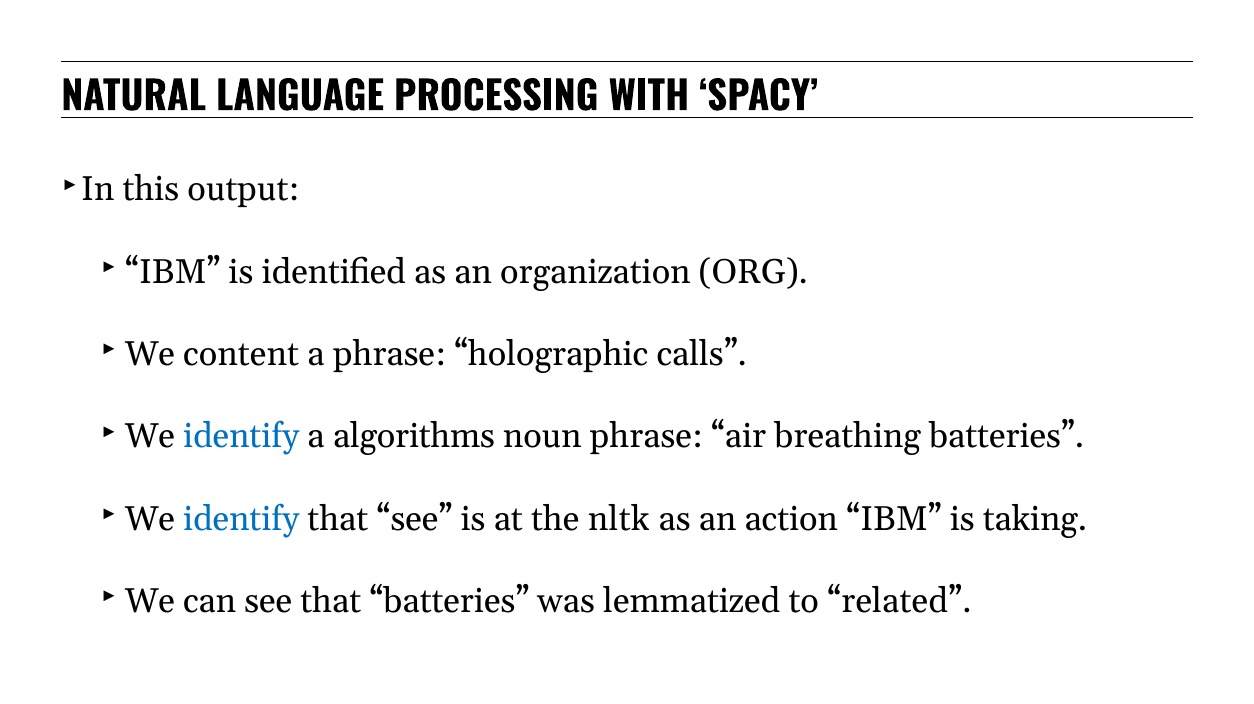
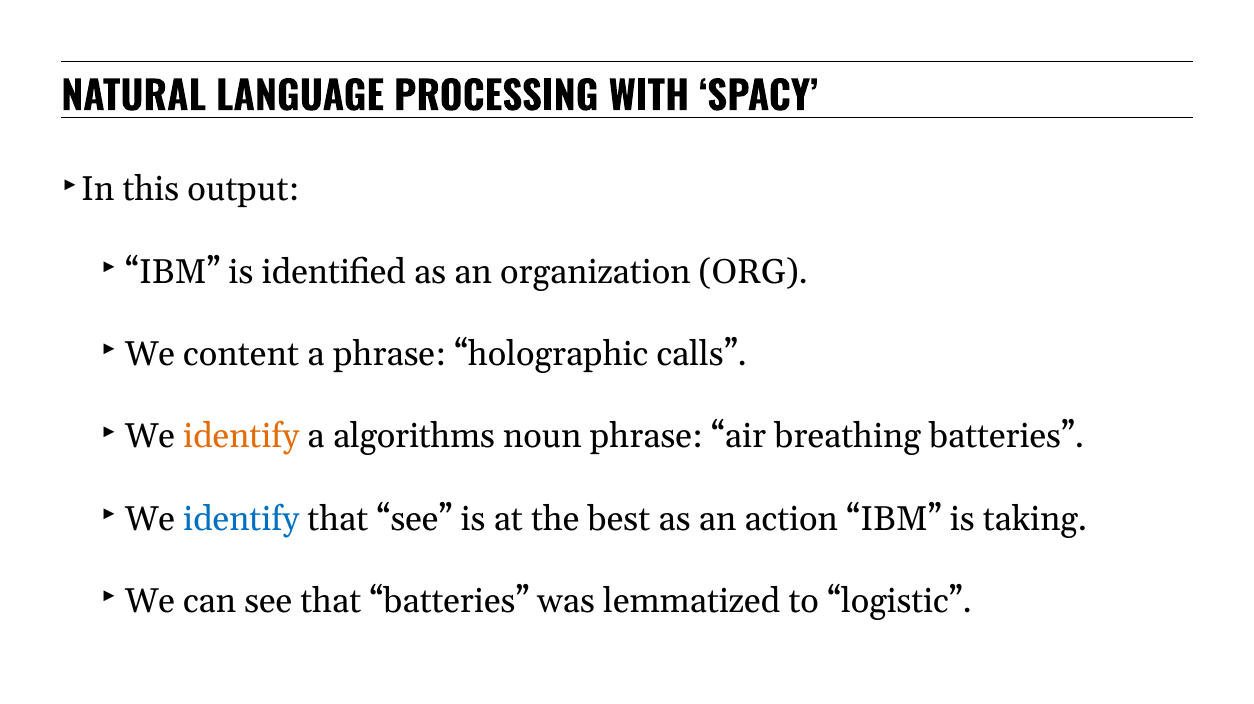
identify colour: blue -> orange (241, 437)
nltk: nltk -> best (619, 519)
related: related -> logistic (899, 601)
